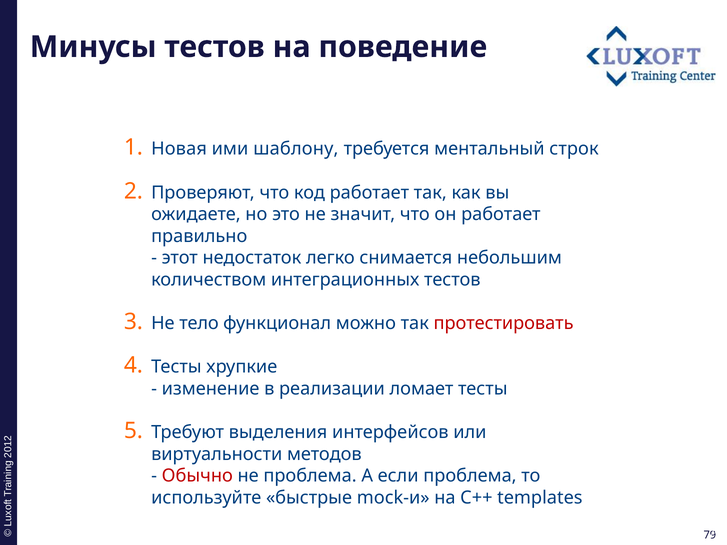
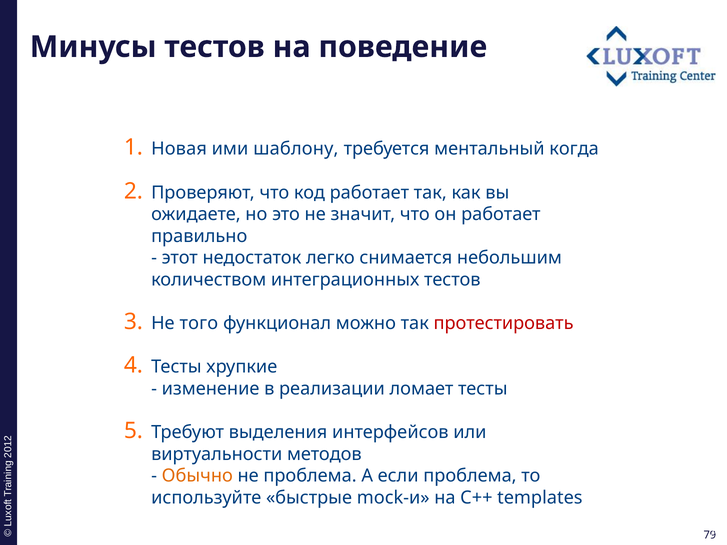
строк: строк -> когда (574, 149)
тело: тело -> того (199, 323)
Обычно colour: red -> orange (197, 476)
